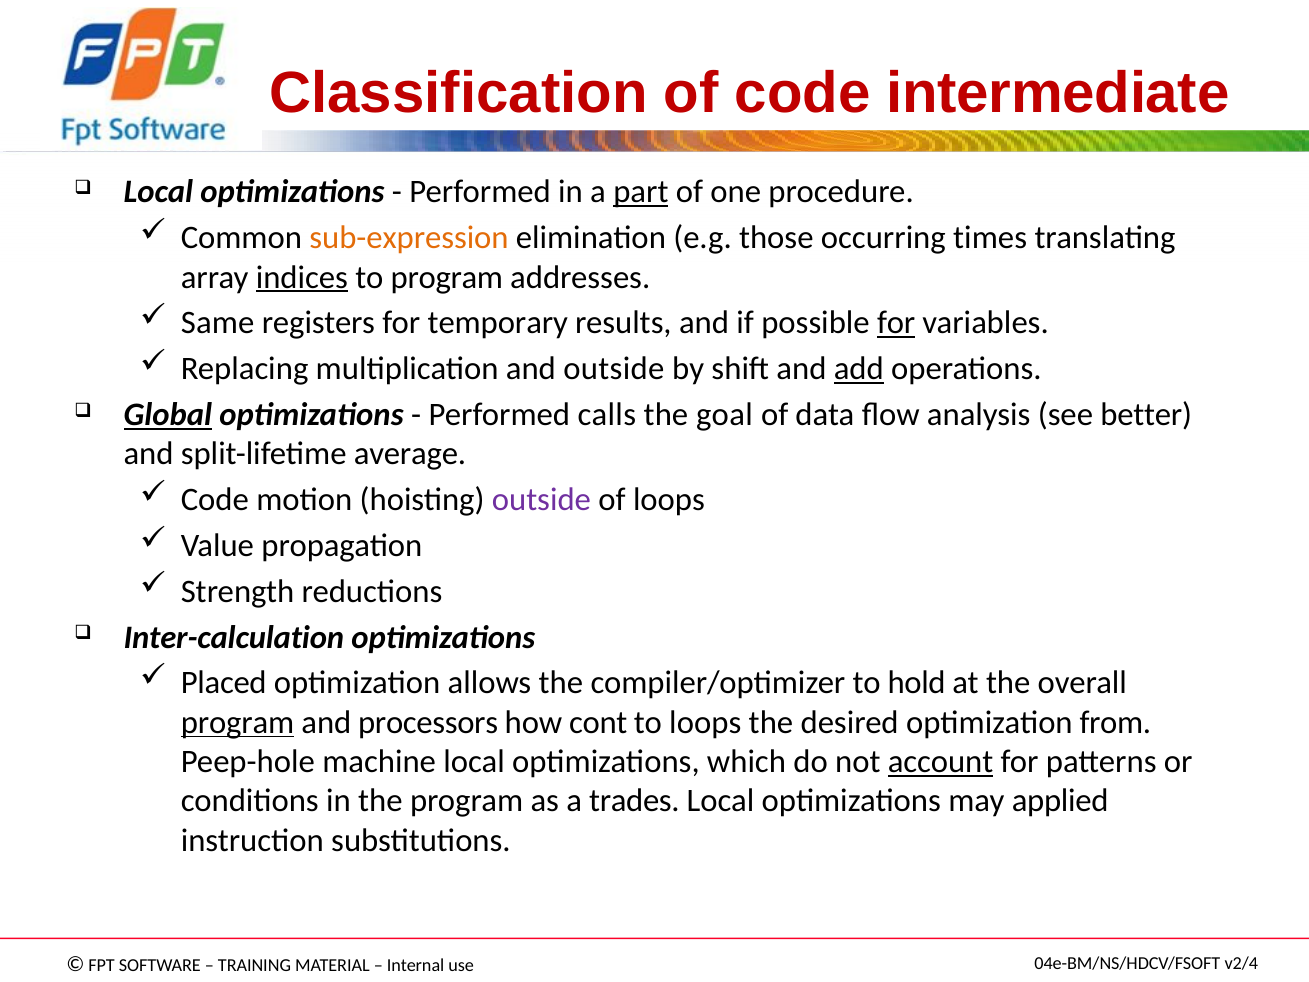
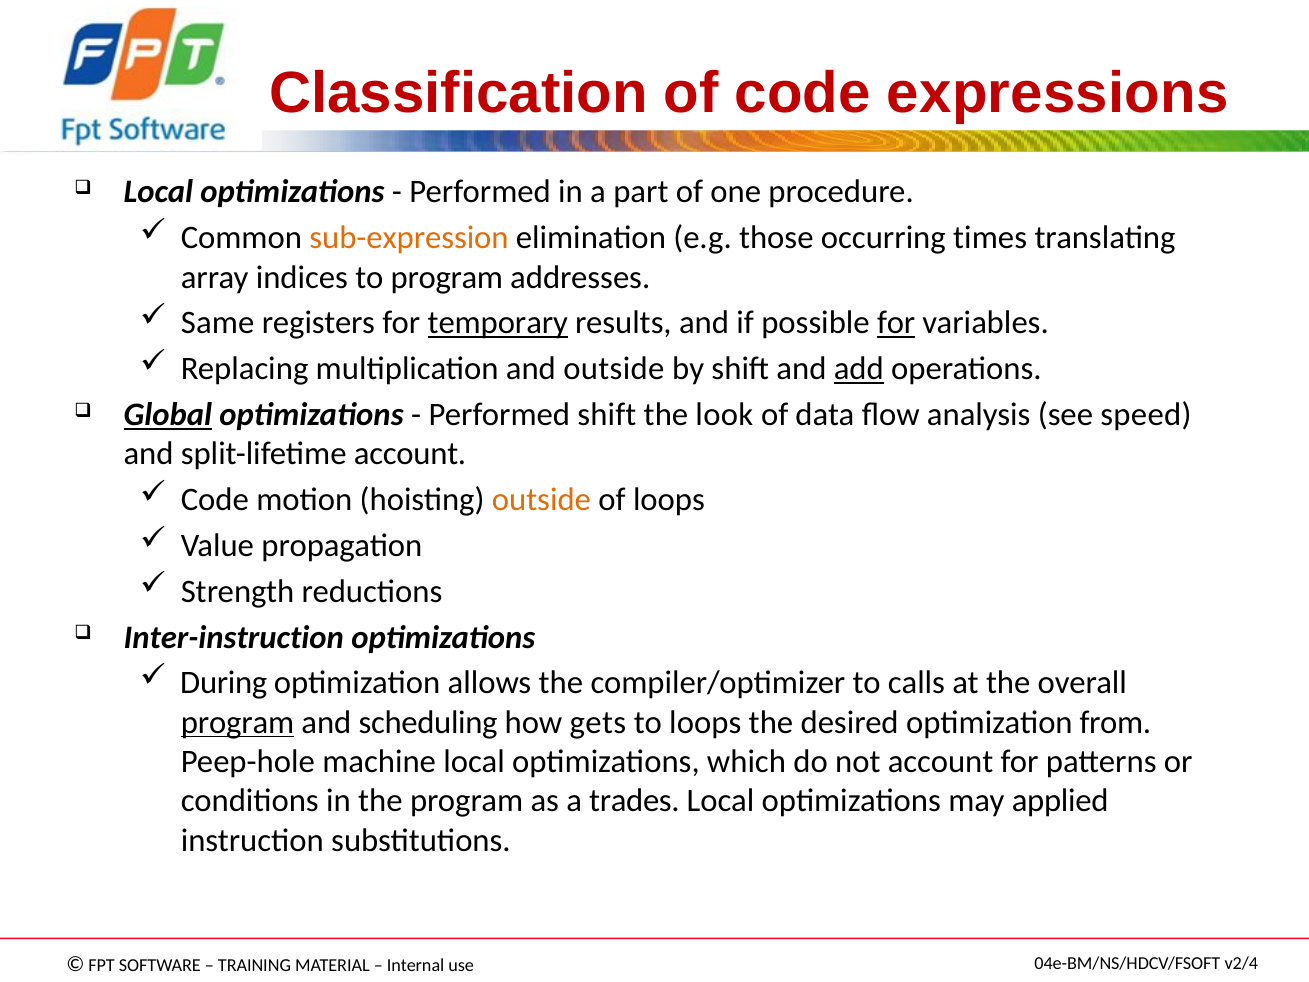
intermediate: intermediate -> expressions (1058, 93)
part underline: present -> none (641, 192)
indices underline: present -> none (302, 277)
temporary underline: none -> present (498, 323)
Performed calls: calls -> shift (607, 415)
goal: goal -> look (724, 415)
better: better -> speed (1146, 415)
split-lifetime average: average -> account (410, 454)
outside colour: purple -> orange (541, 500)
Inter-calculation: Inter-calculation -> Inter-instruction (234, 637)
Placed: Placed -> During (224, 683)
hold: hold -> calls (916, 683)
processors: processors -> scheduling (428, 722)
cont: cont -> gets (598, 722)
account underline: present -> none (941, 762)
